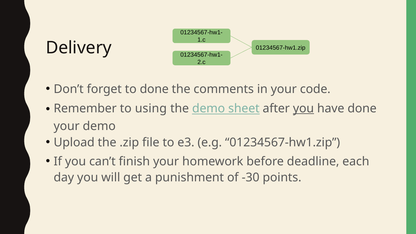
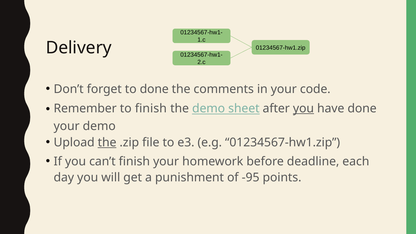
to using: using -> finish (151, 108)
the underline: none -> present (107, 142)
-30: -30 -> -95 (251, 177)
